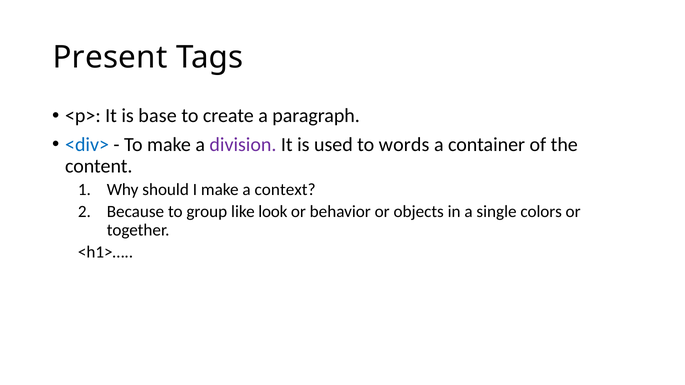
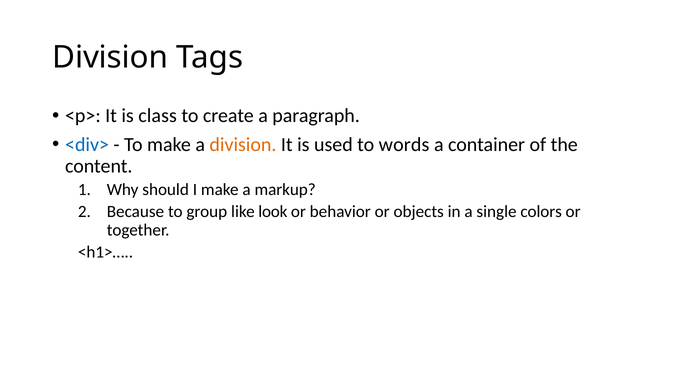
Present: Present -> Division (110, 58)
base: base -> class (158, 116)
division colour: purple -> orange (243, 145)
context: context -> markup (285, 190)
